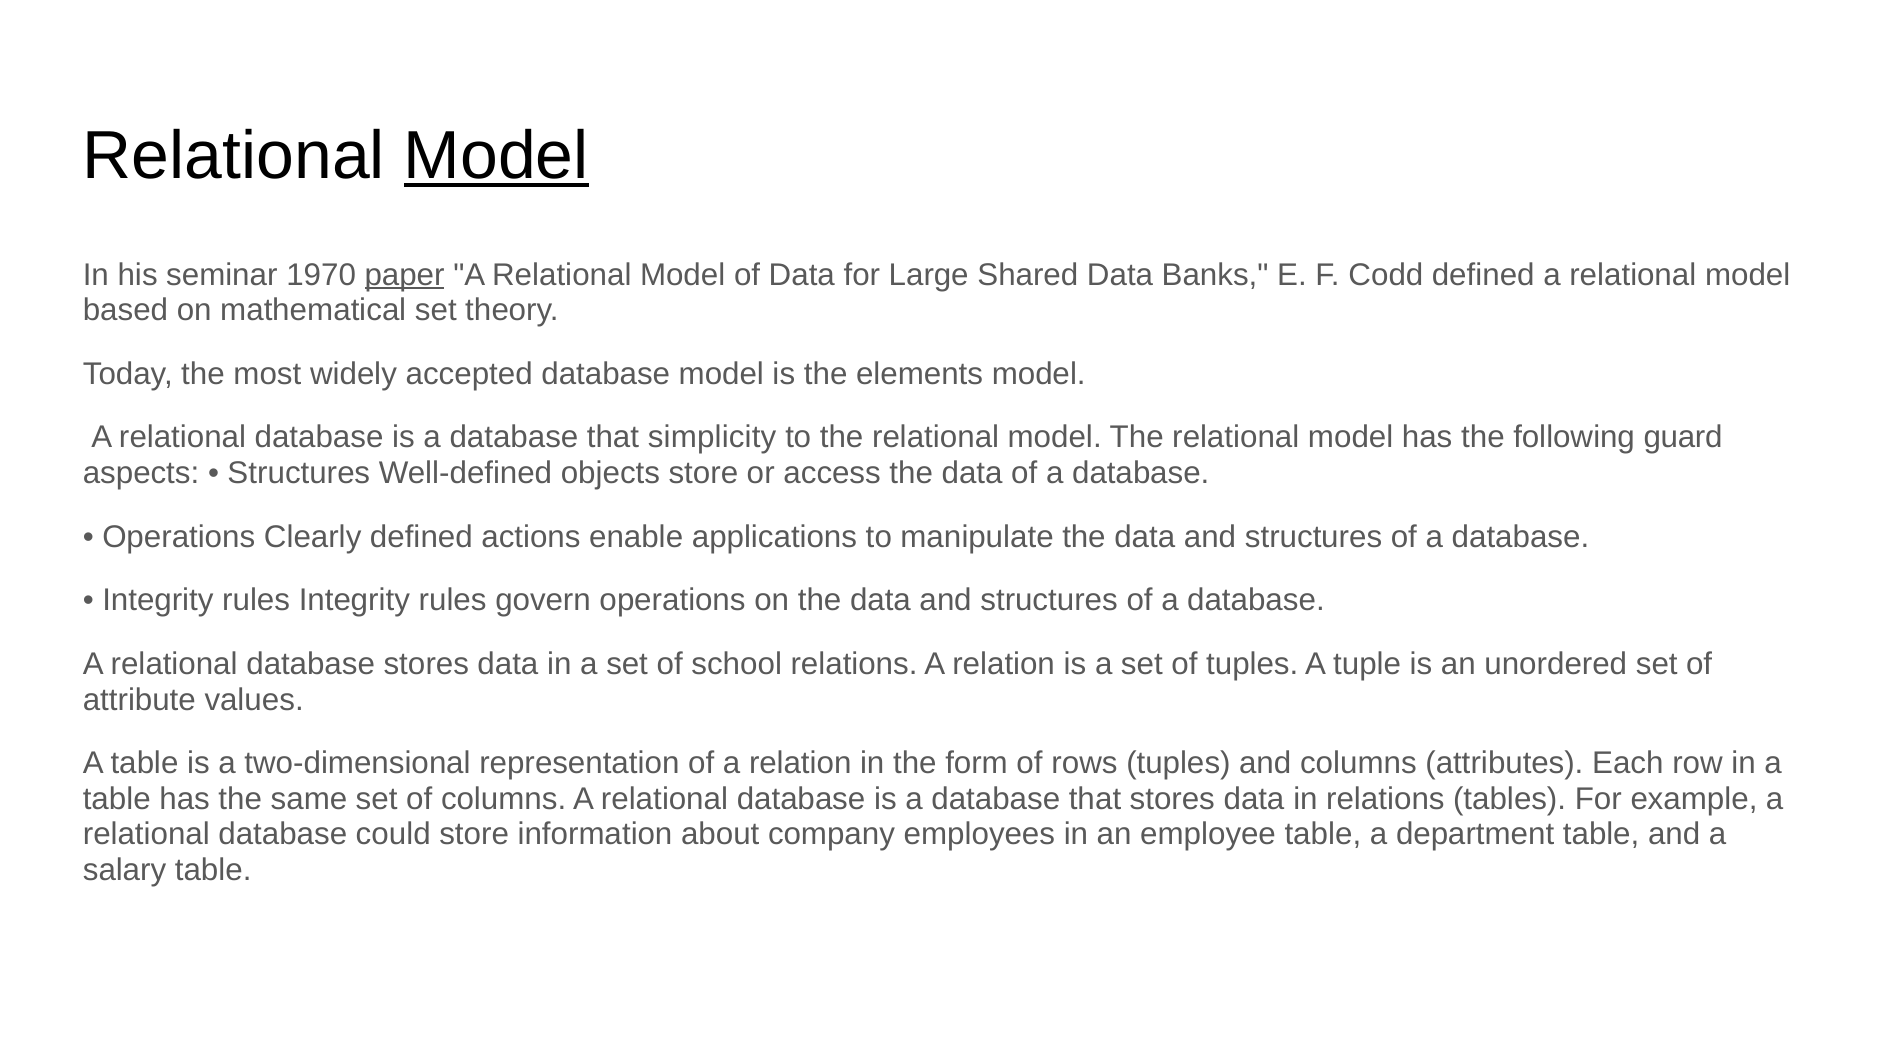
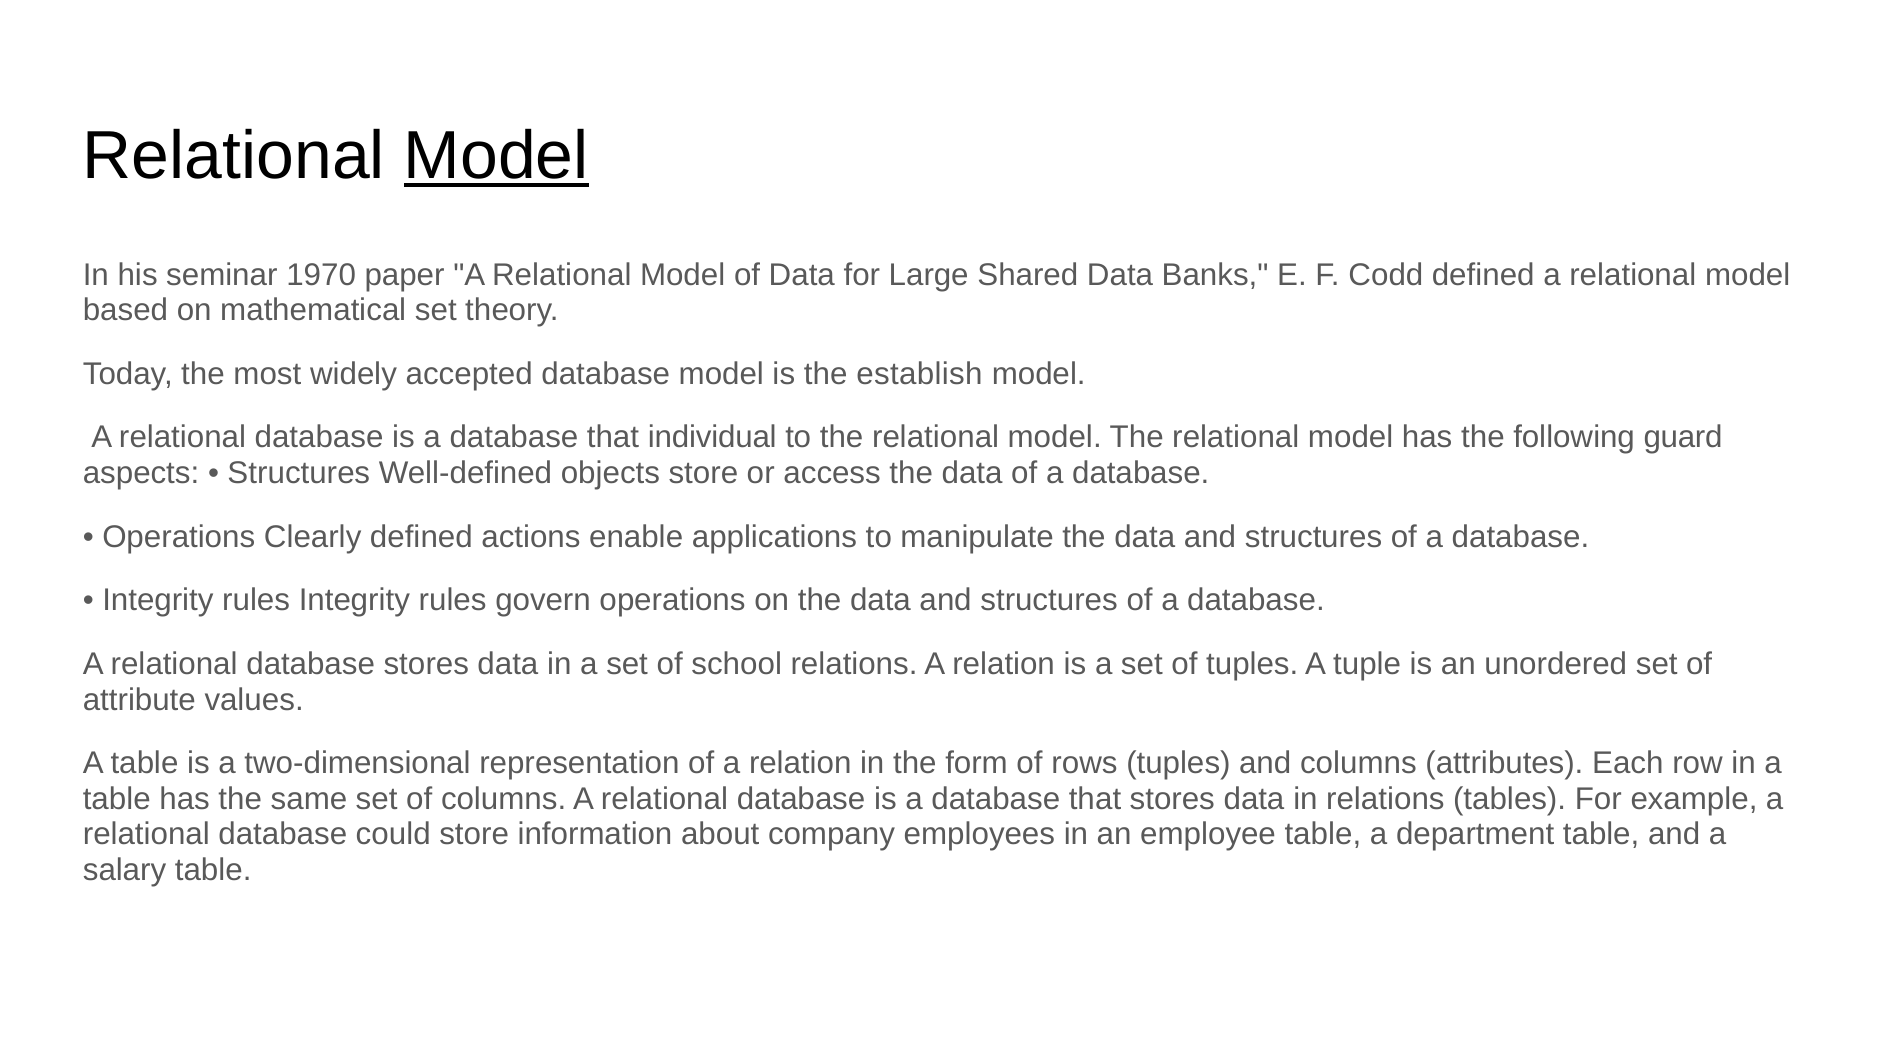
paper underline: present -> none (404, 275)
elements: elements -> establish (919, 374)
simplicity: simplicity -> individual (712, 438)
